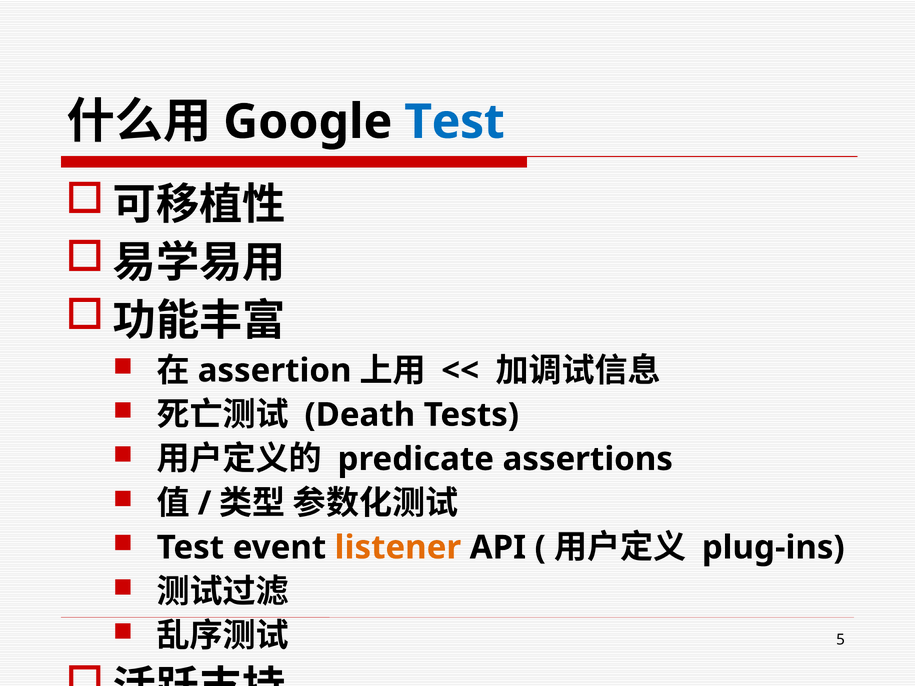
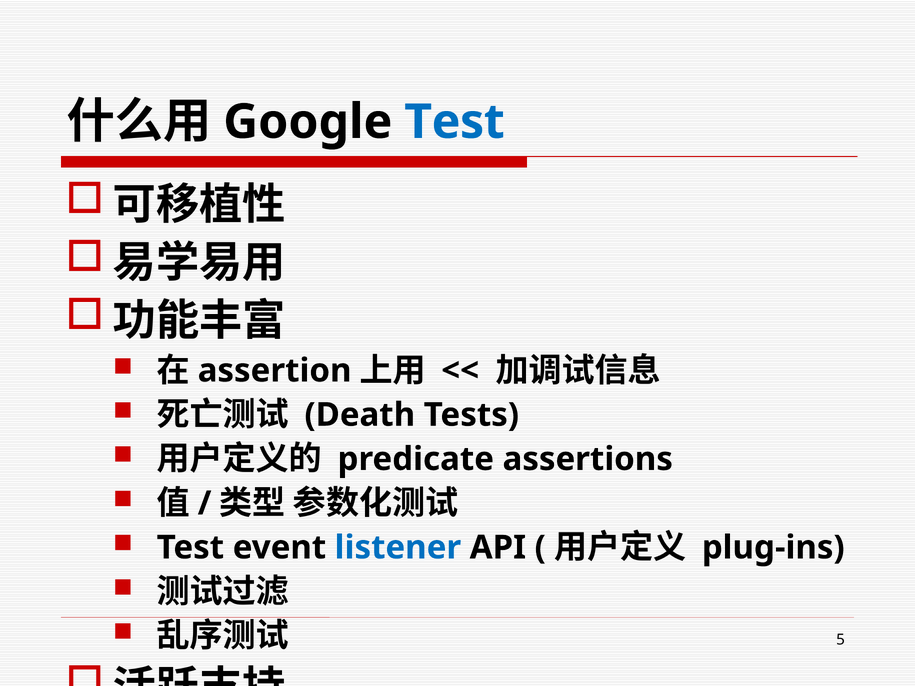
listener colour: orange -> blue (398, 548)
